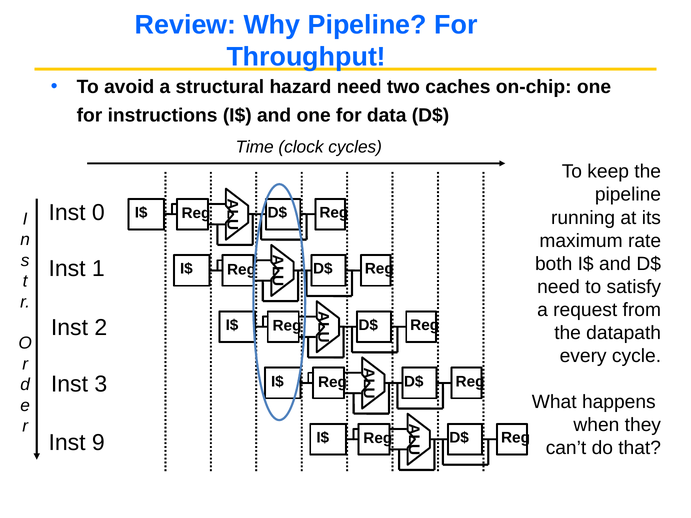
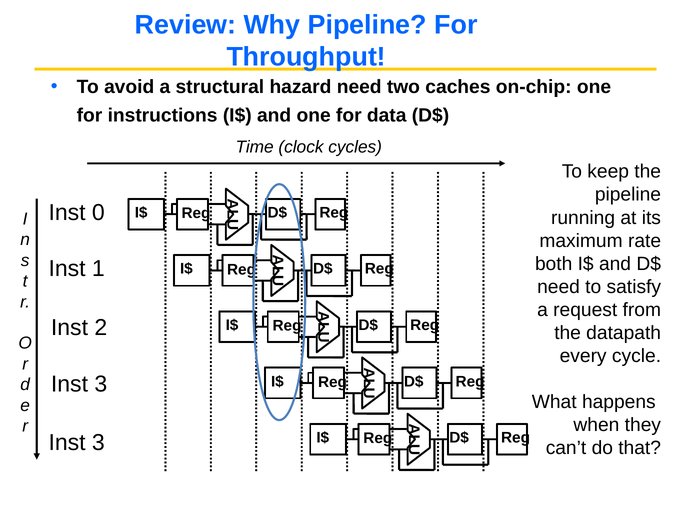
9: 9 -> 3 (98, 443)
